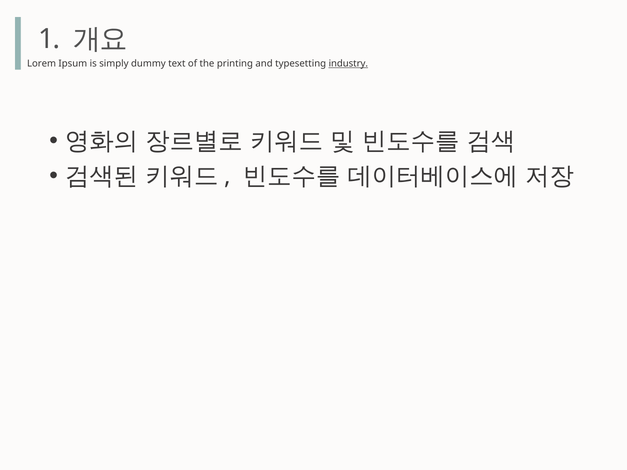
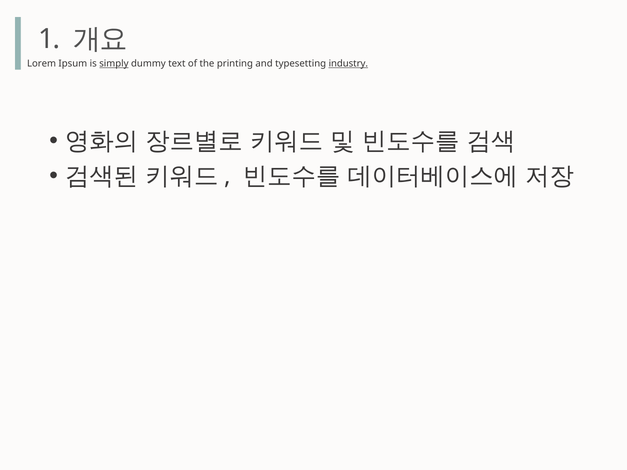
simply underline: none -> present (114, 64)
